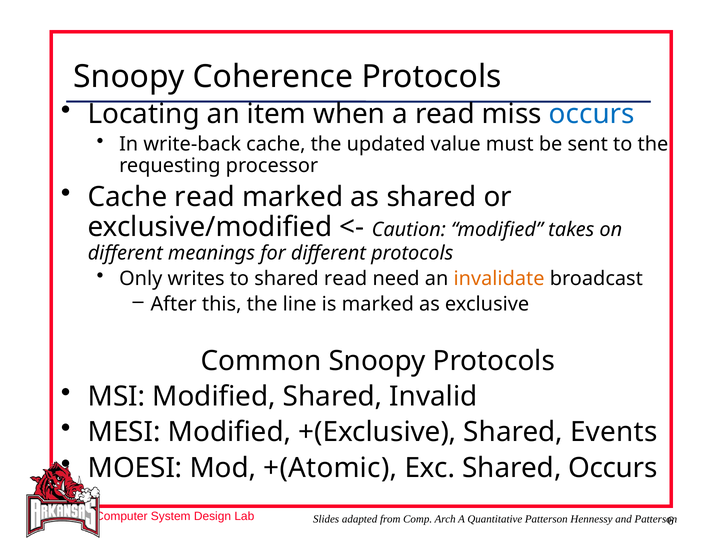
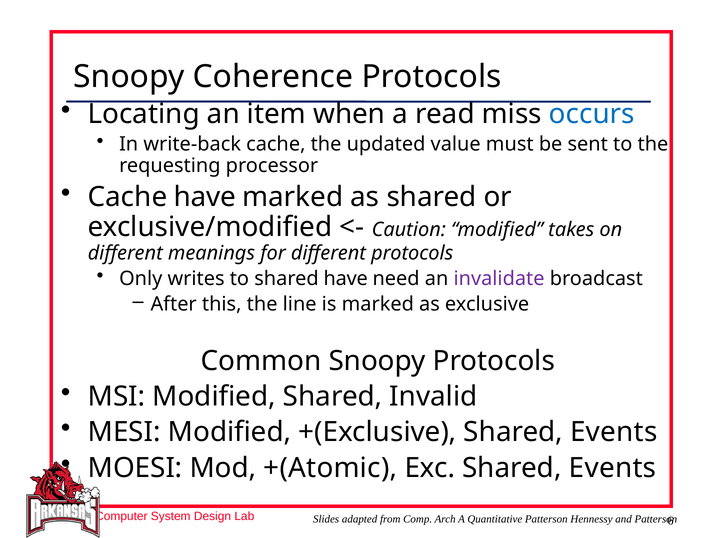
Cache read: read -> have (205, 197)
shared read: read -> have (346, 278)
invalidate colour: orange -> purple (499, 278)
Exc Shared Occurs: Occurs -> Events (613, 468)
